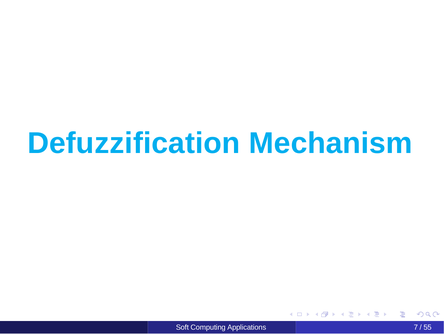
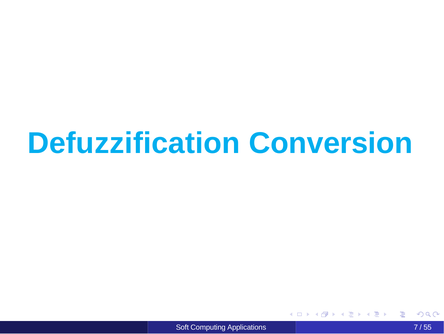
Mechanism: Mechanism -> Conversion (331, 143)
